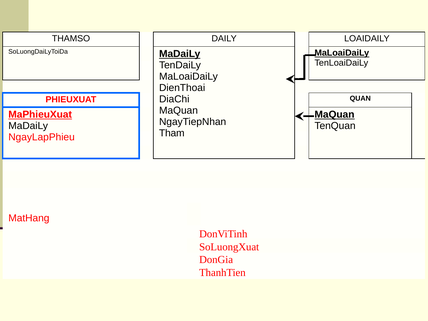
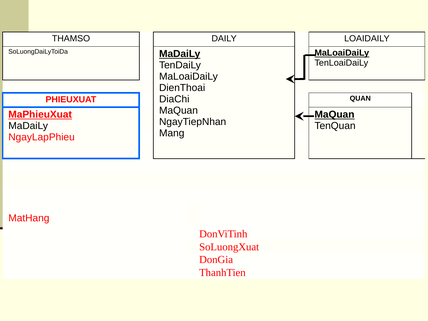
Tham: Tham -> Mang (172, 133)
